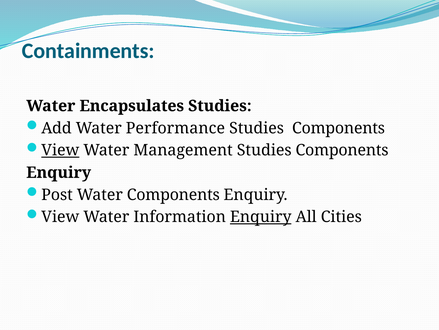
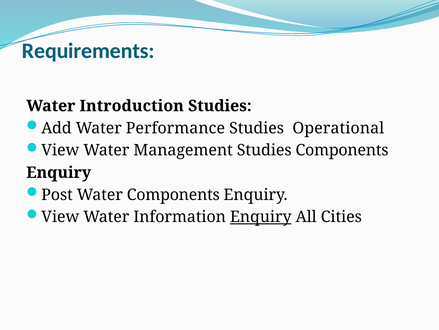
Containments: Containments -> Requirements (88, 51)
Encapsulates: Encapsulates -> Introduction (132, 106)
Components: Components -> Operational (338, 128)
View underline: present -> none (60, 150)
